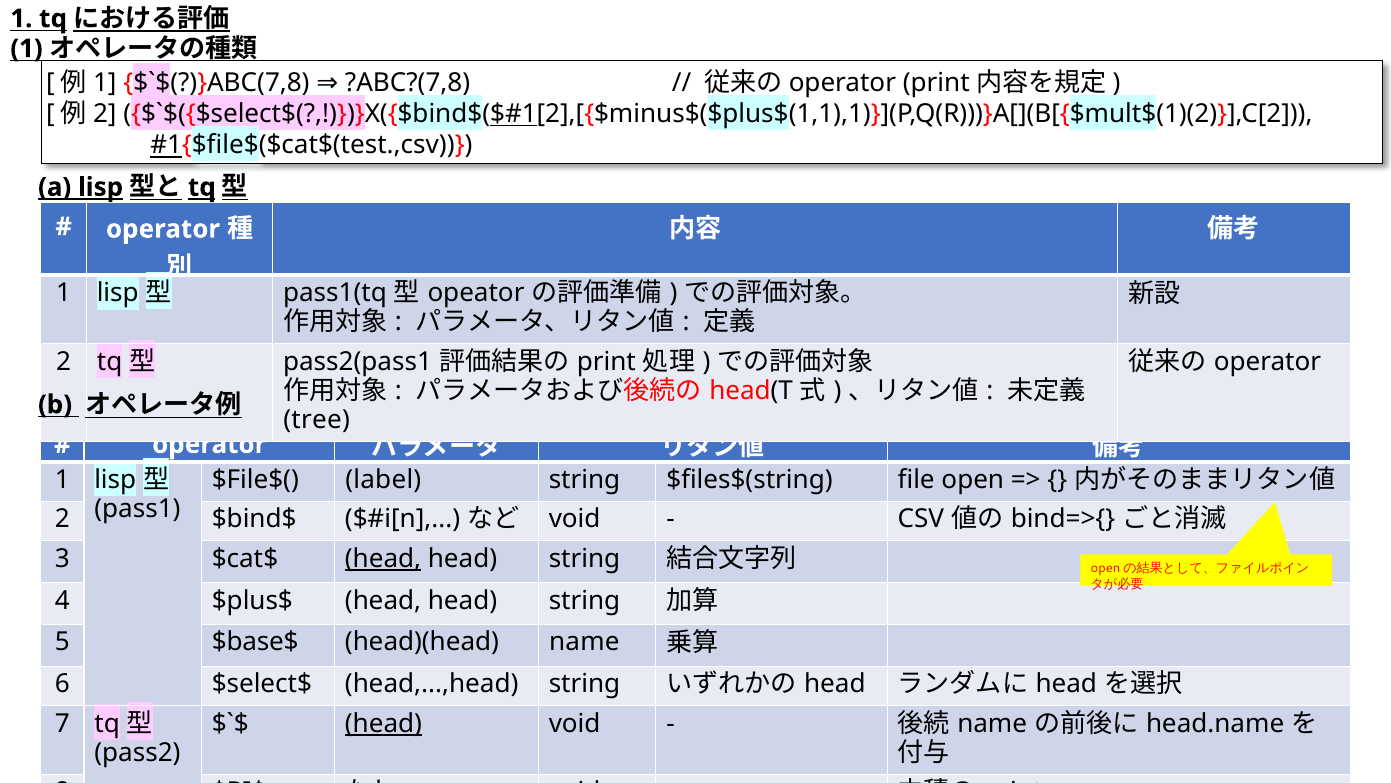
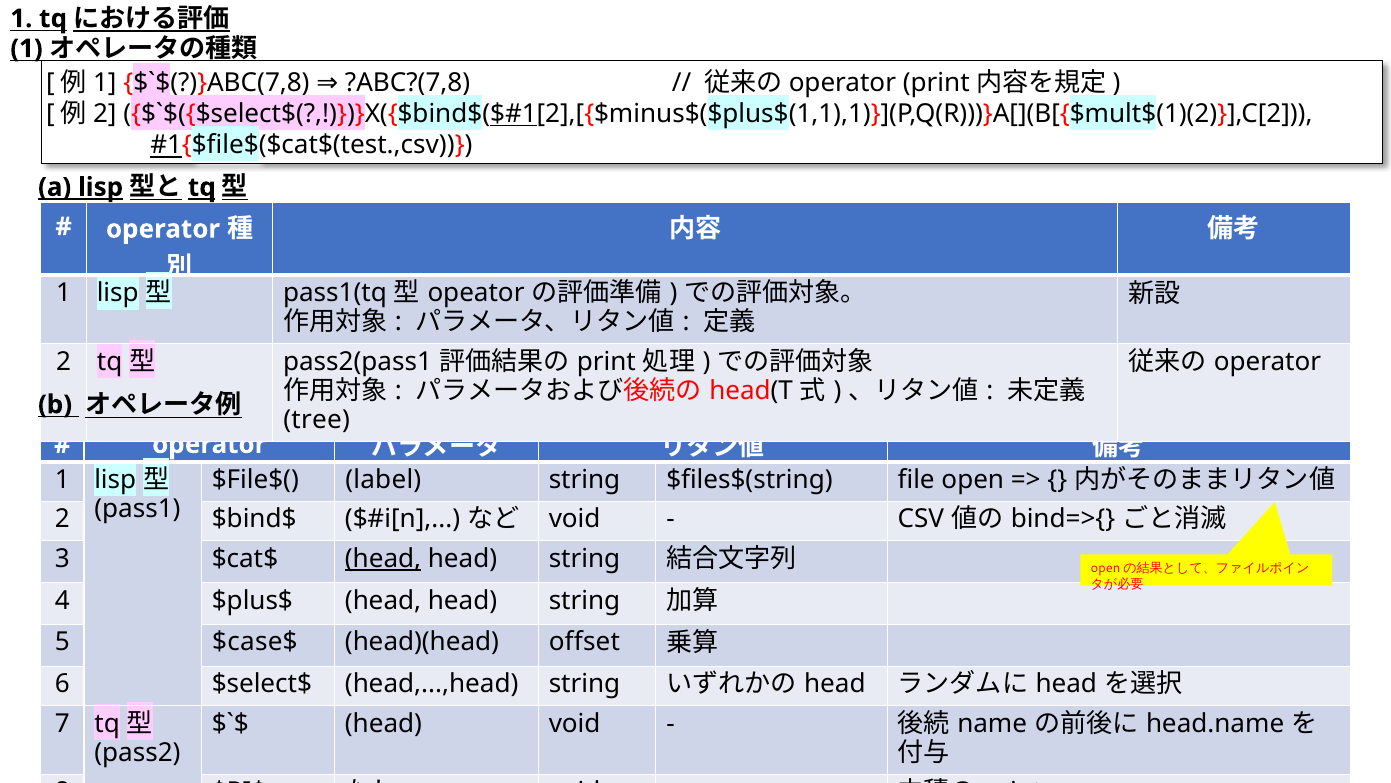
$base$: $base$ -> $case$ (255, 642)
head)(head name: name -> offset (584, 642)
head underline: present -> none (383, 723)
